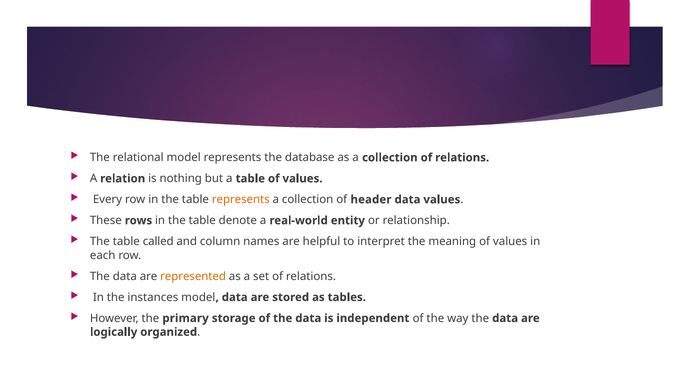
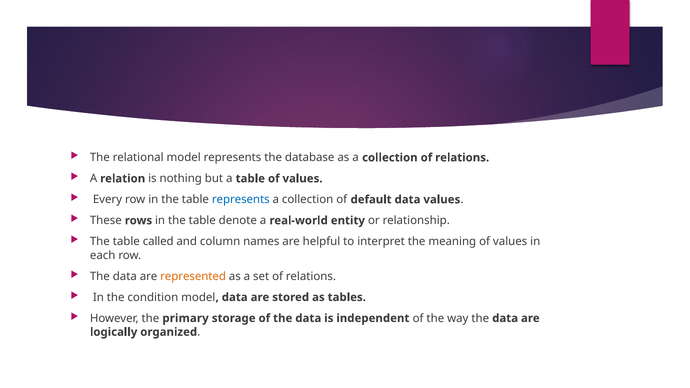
represents colour: orange -> blue (241, 200)
header: header -> default (371, 200)
instances: instances -> condition (153, 297)
